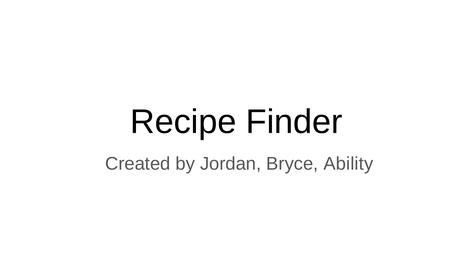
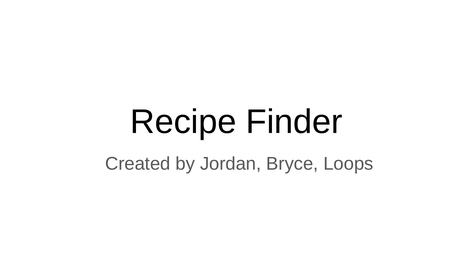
Ability: Ability -> Loops (348, 164)
